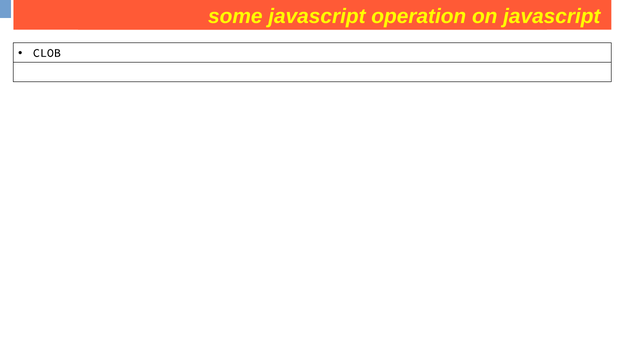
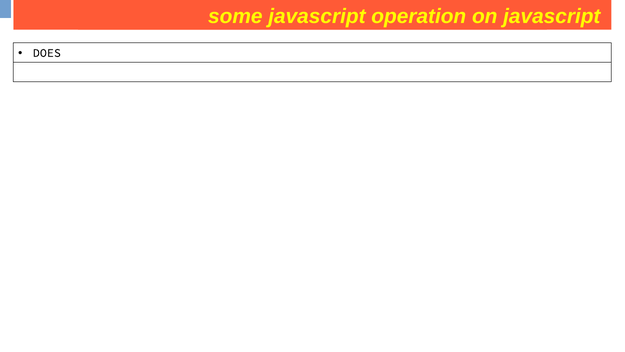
CLOB: CLOB -> DOES (47, 53)
